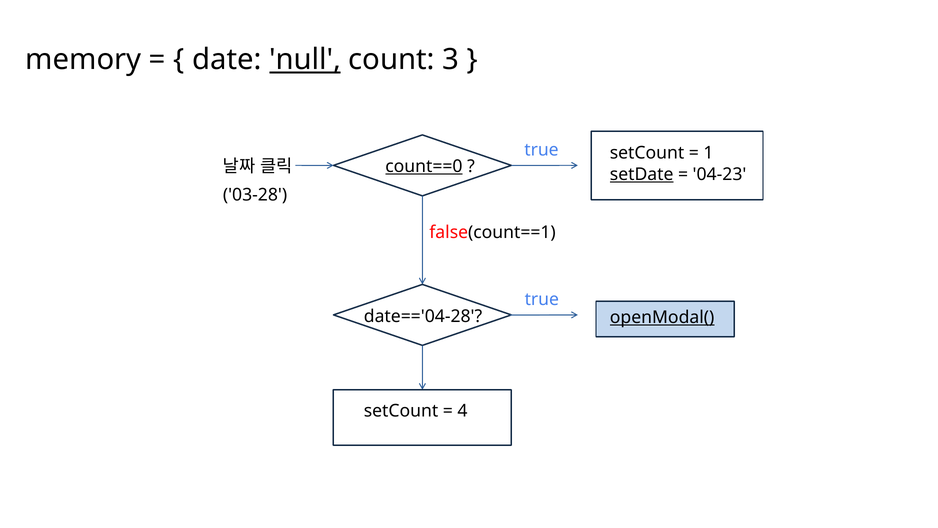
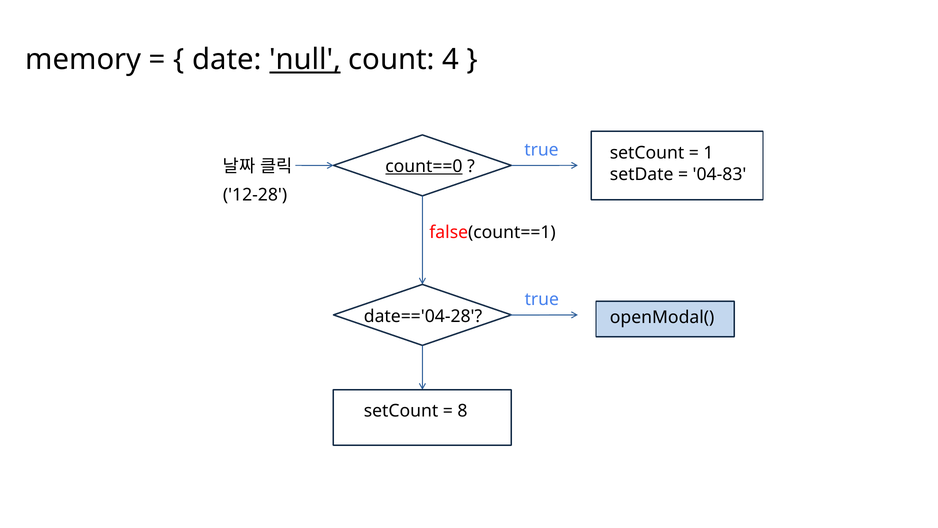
3: 3 -> 4 (451, 60)
setDate underline: present -> none (642, 174)
04-23: 04-23 -> 04-83 (720, 174)
03-28: 03-28 -> 12-28 (255, 195)
openModal( underline: present -> none (662, 317)
4: 4 -> 8 (462, 411)
